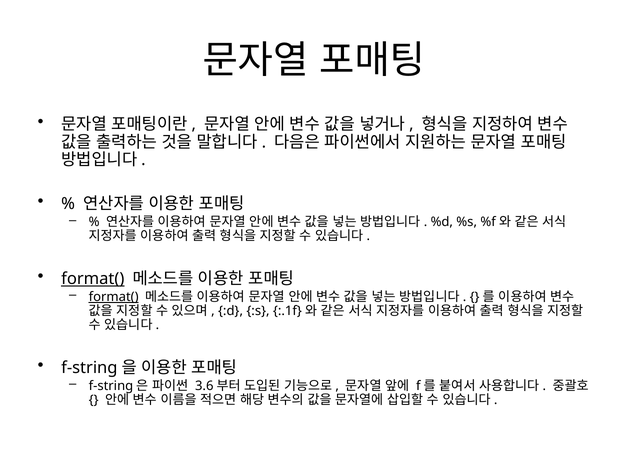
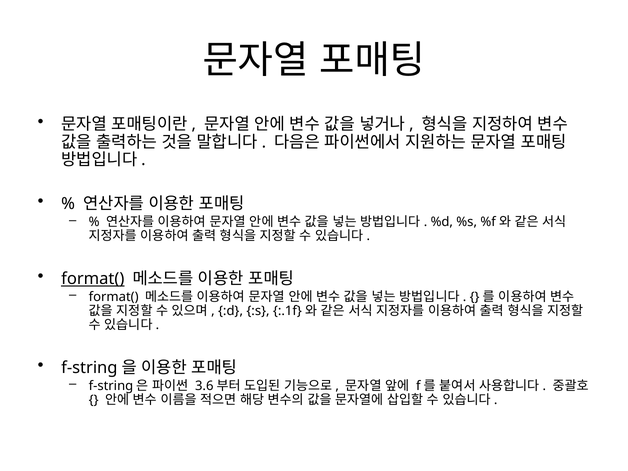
format( underline: present -> none (114, 297)
